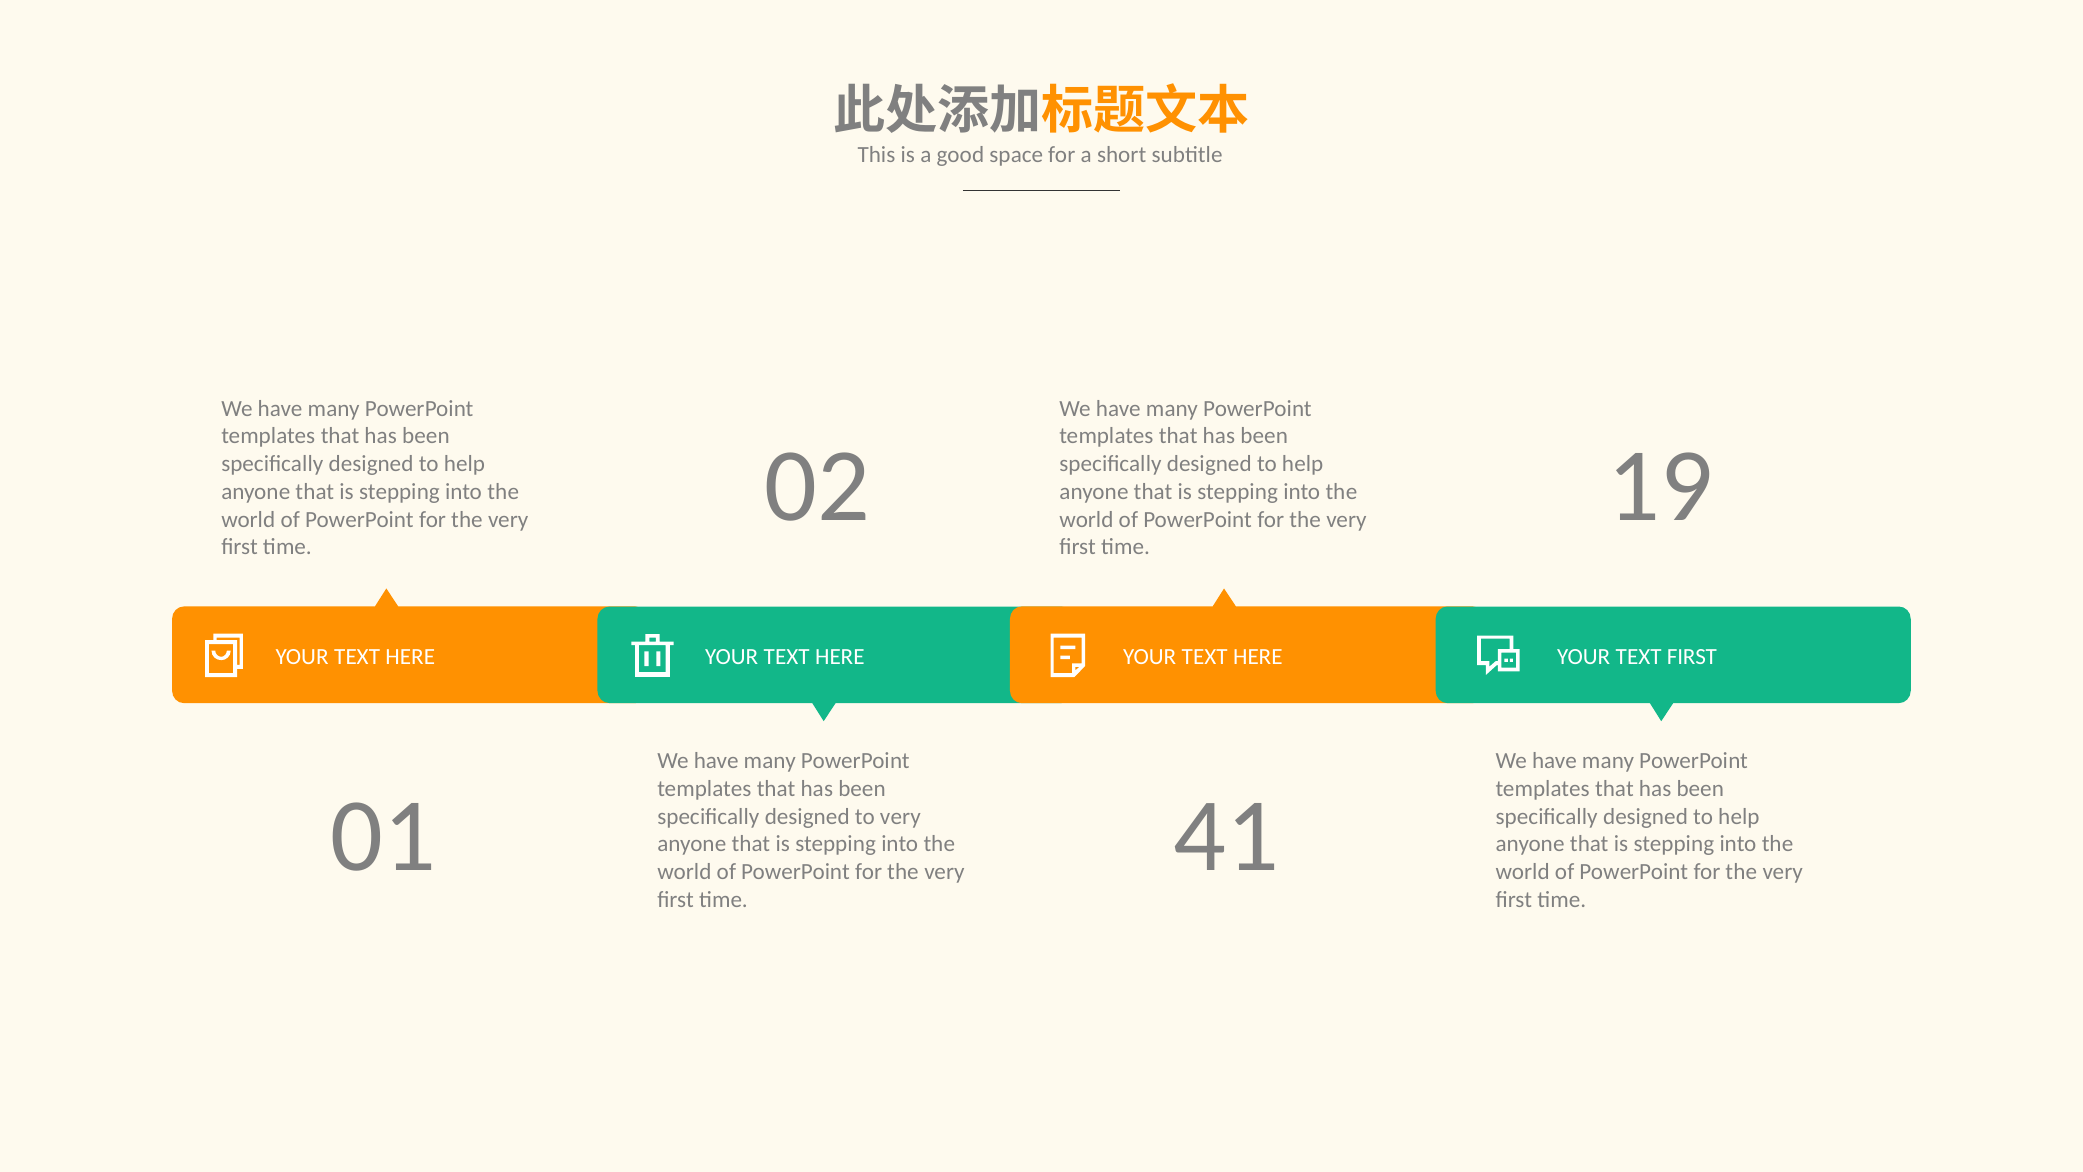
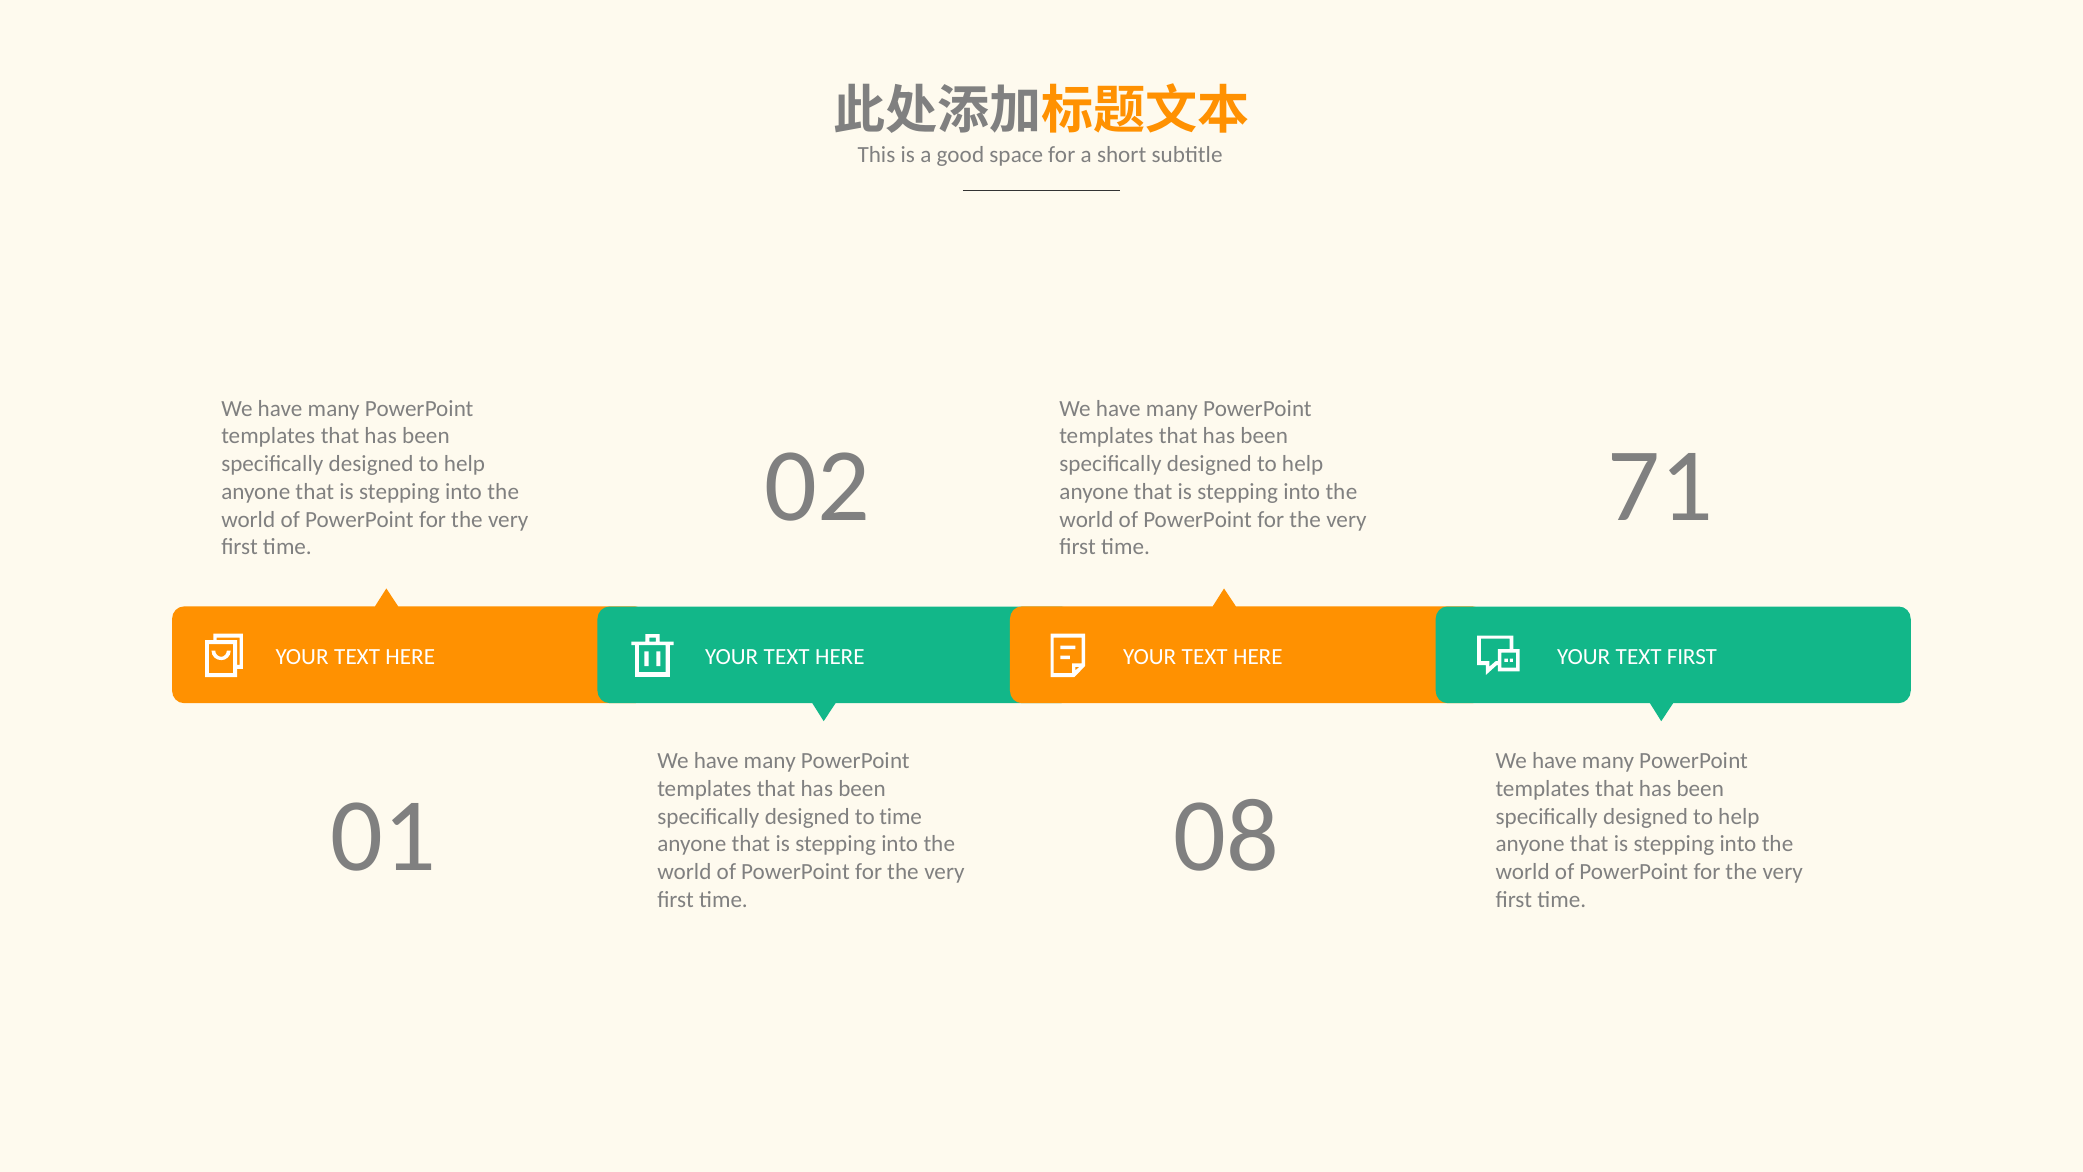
19: 19 -> 71 (1660, 486)
41: 41 -> 08 (1227, 835)
to very: very -> time (901, 816)
